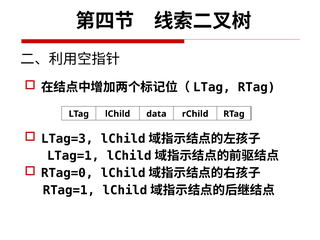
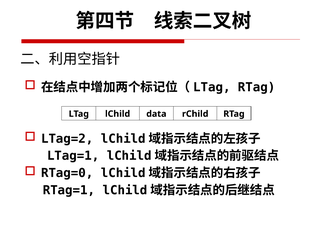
LTag=3: LTag=3 -> LTag=2 (67, 139)
